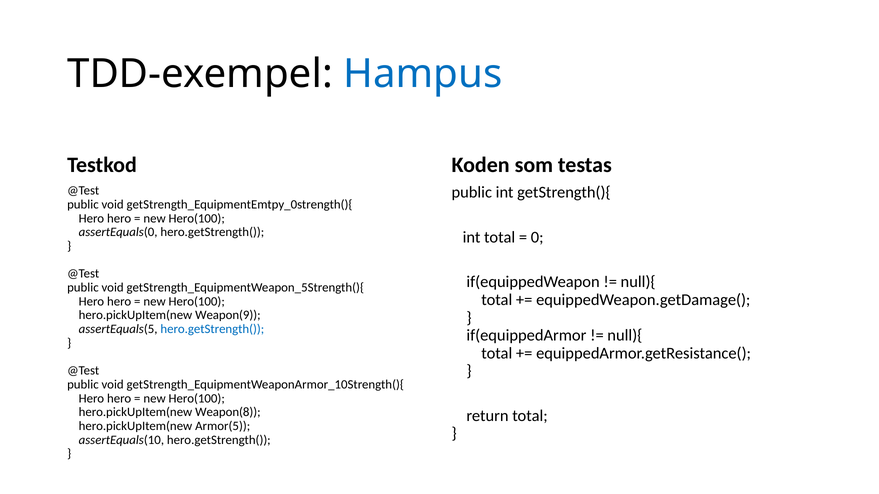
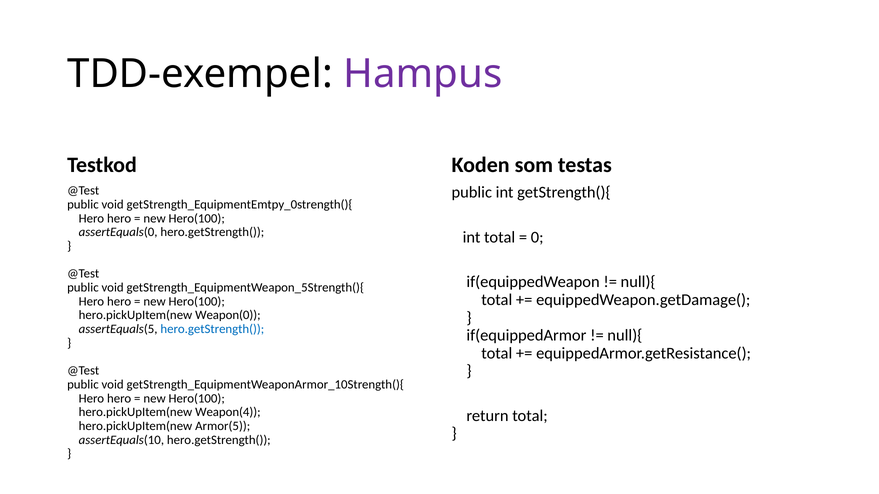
Hampus colour: blue -> purple (423, 74)
Weapon(9: Weapon(9 -> Weapon(0 (228, 316)
Weapon(8: Weapon(8 -> Weapon(4 (228, 413)
